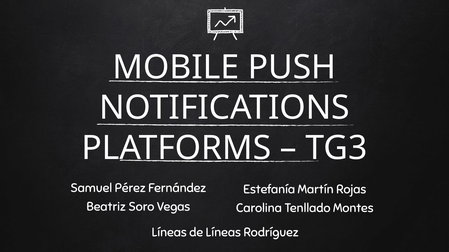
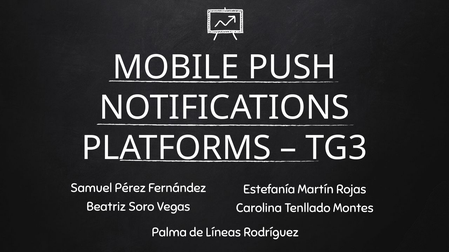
Líneas: Líneas -> Palma (169, 233)
